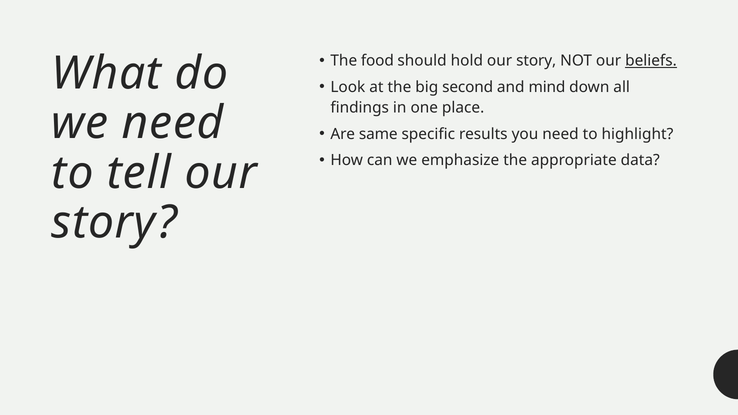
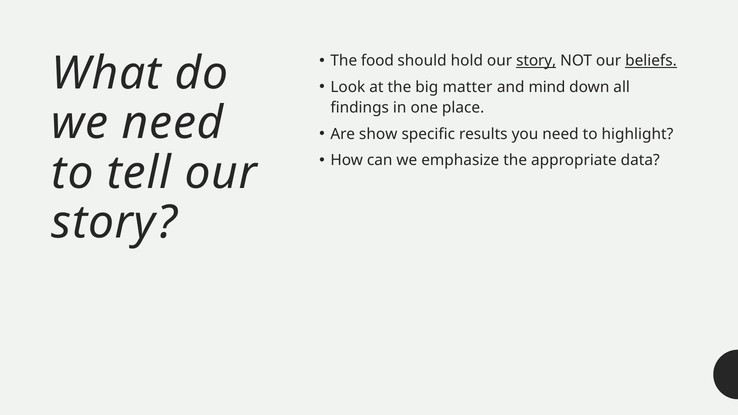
story underline: none -> present (536, 61)
second: second -> matter (467, 87)
same: same -> show (378, 134)
